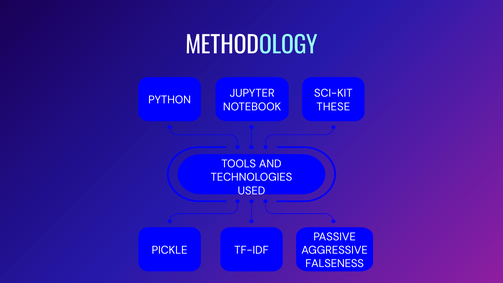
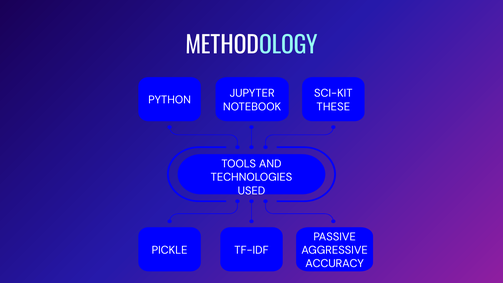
FALSENESS: FALSENESS -> ACCURACY (335, 263)
